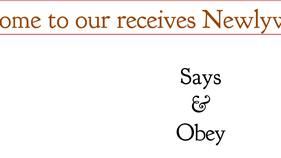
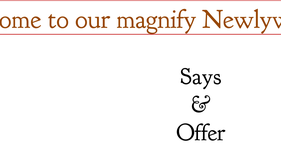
receives: receives -> magnify (156, 19)
Obey: Obey -> Offer (201, 133)
